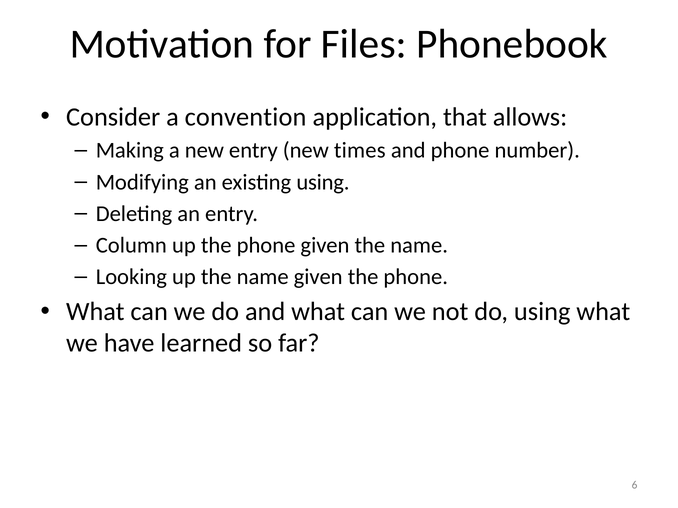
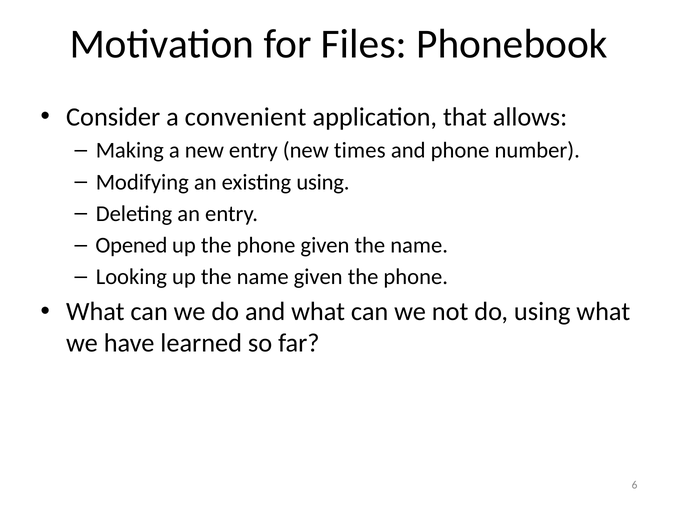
convention: convention -> convenient (246, 117)
Column: Column -> Opened (131, 246)
